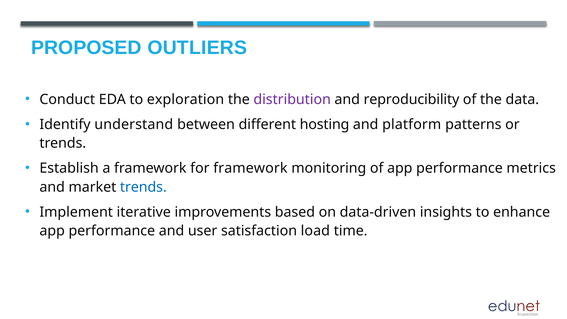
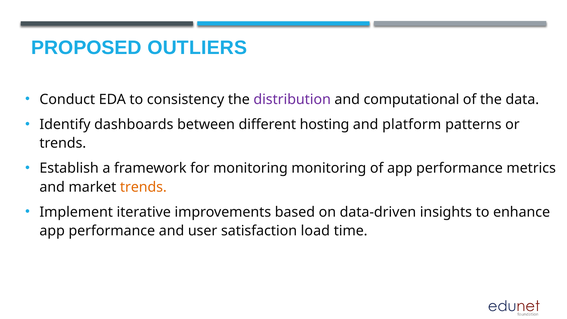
exploration: exploration -> consistency (186, 99)
reproducibility: reproducibility -> computational (411, 99)
understand: understand -> dashboards (134, 124)
for framework: framework -> monitoring (250, 168)
trends colour: blue -> orange (143, 187)
